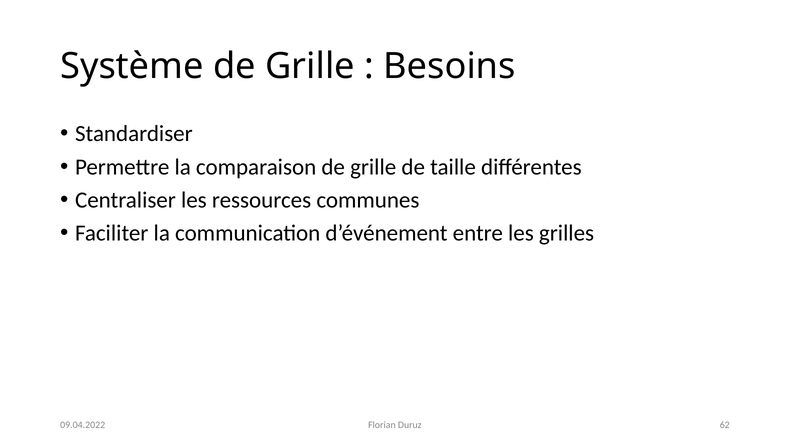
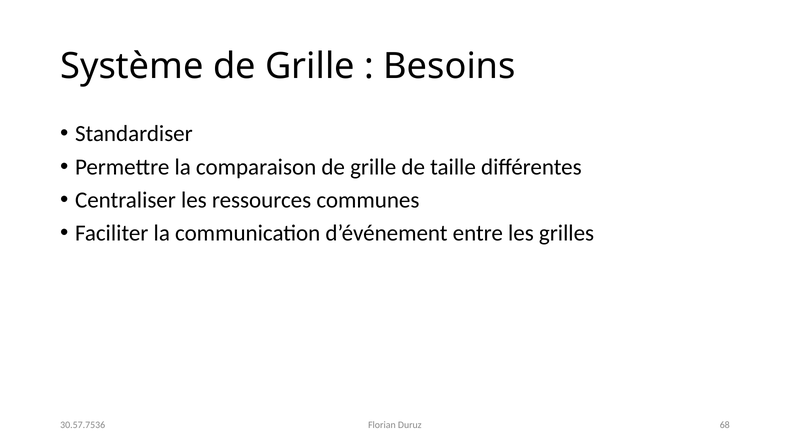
62: 62 -> 68 (725, 424)
09.04.2022: 09.04.2022 -> 30.57.7536 (83, 424)
